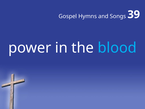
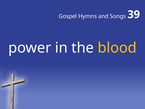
blood colour: light blue -> yellow (117, 48)
